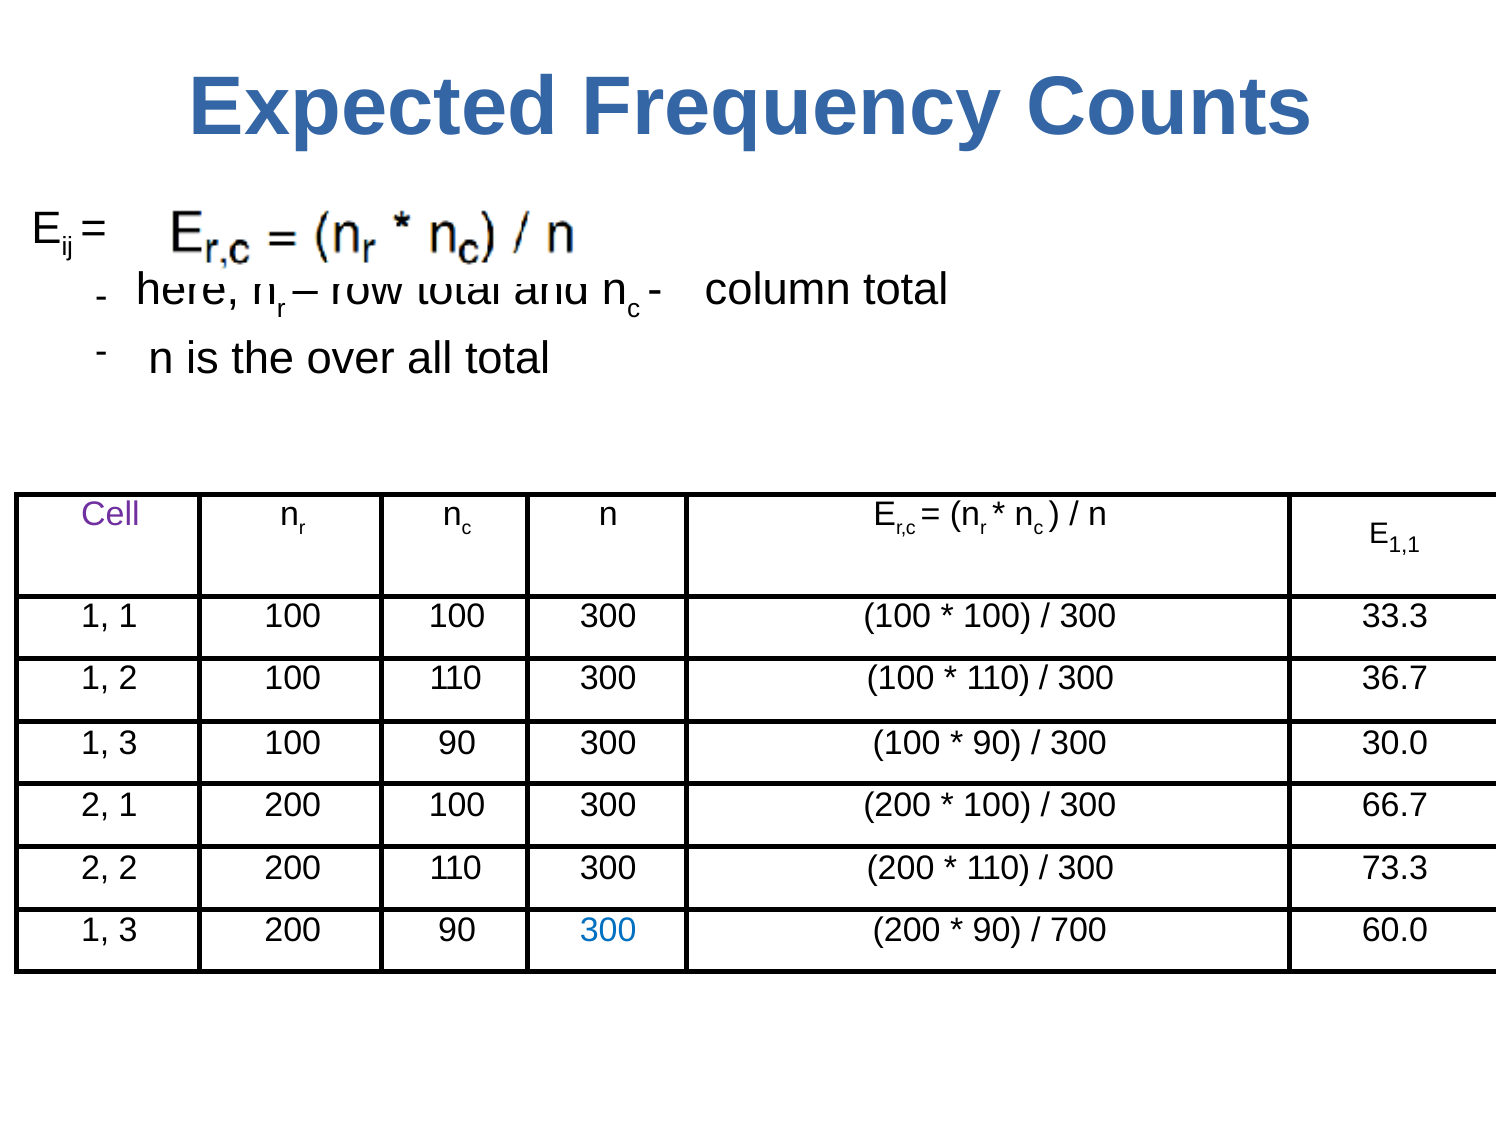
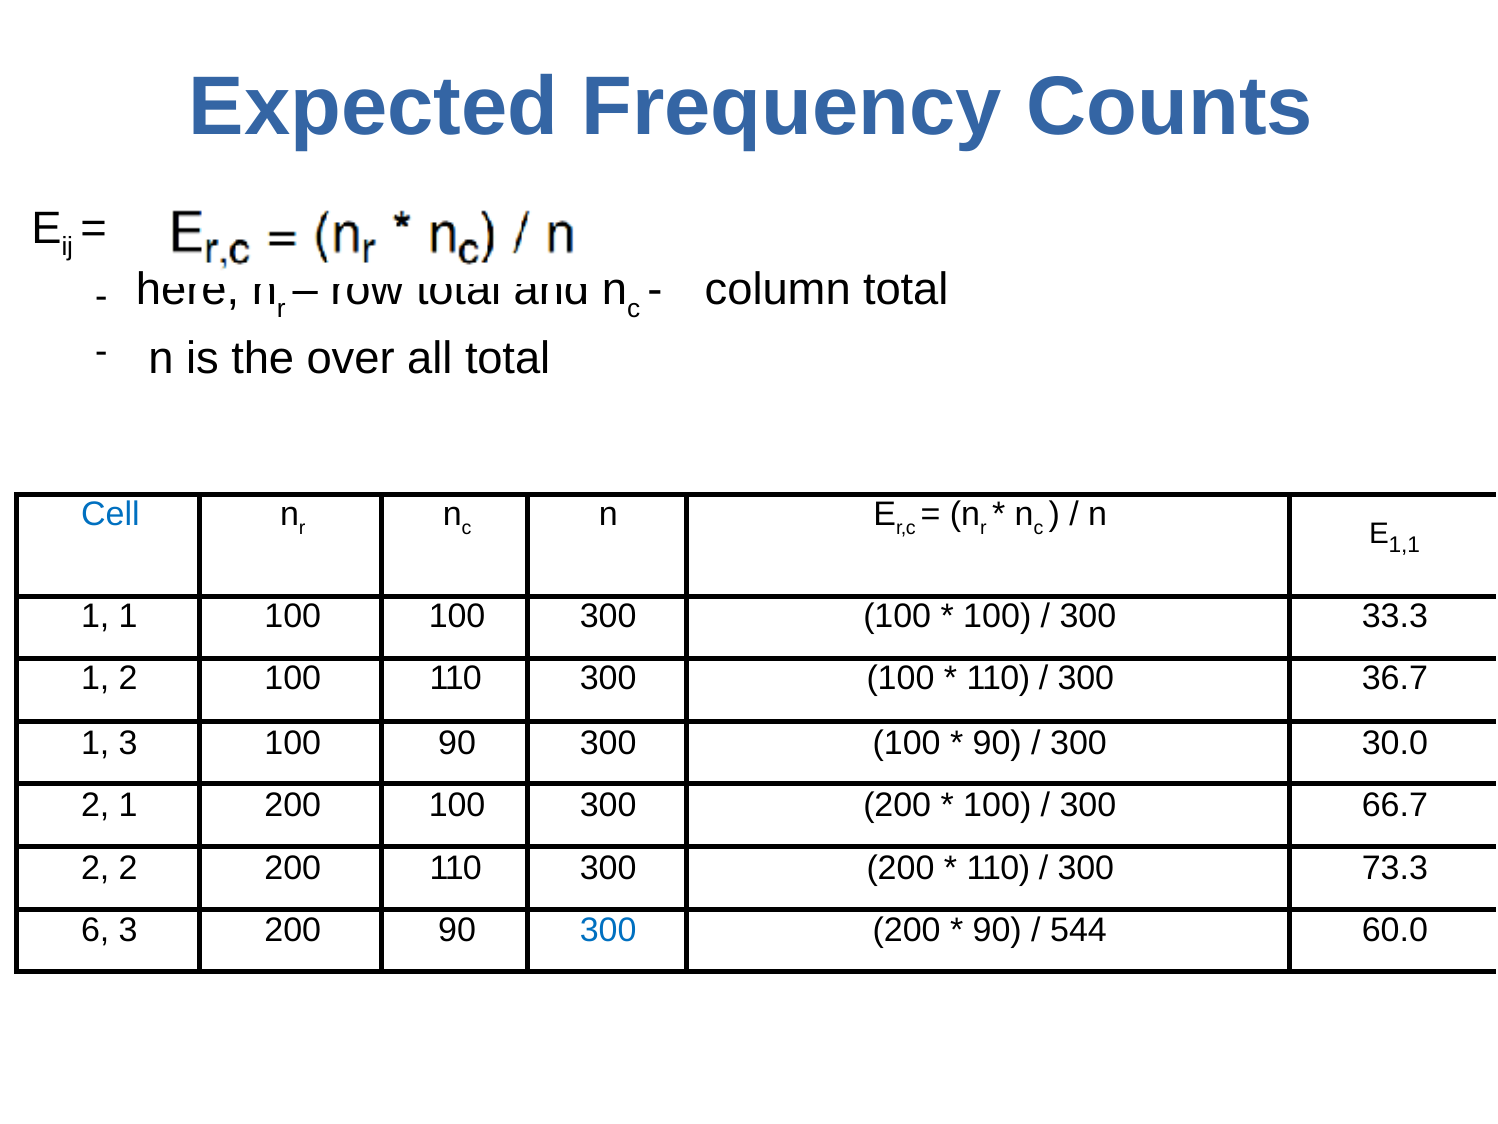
Cell colour: purple -> blue (110, 514)
1: 1 -> 6 (95, 930)
700: 700 -> 544 (1079, 930)
